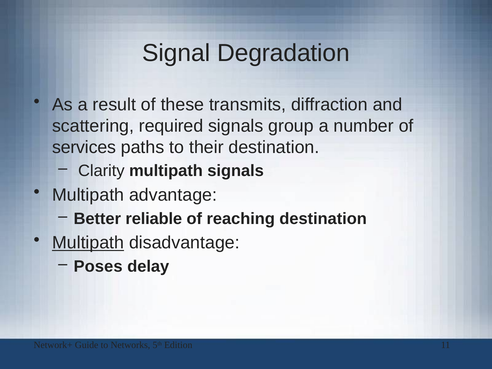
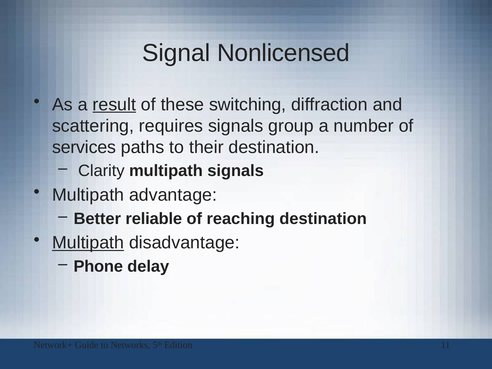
Degradation: Degradation -> Nonlicensed (284, 53)
result underline: none -> present (114, 105)
transmits: transmits -> switching (248, 105)
required: required -> requires (171, 126)
Poses: Poses -> Phone (98, 266)
